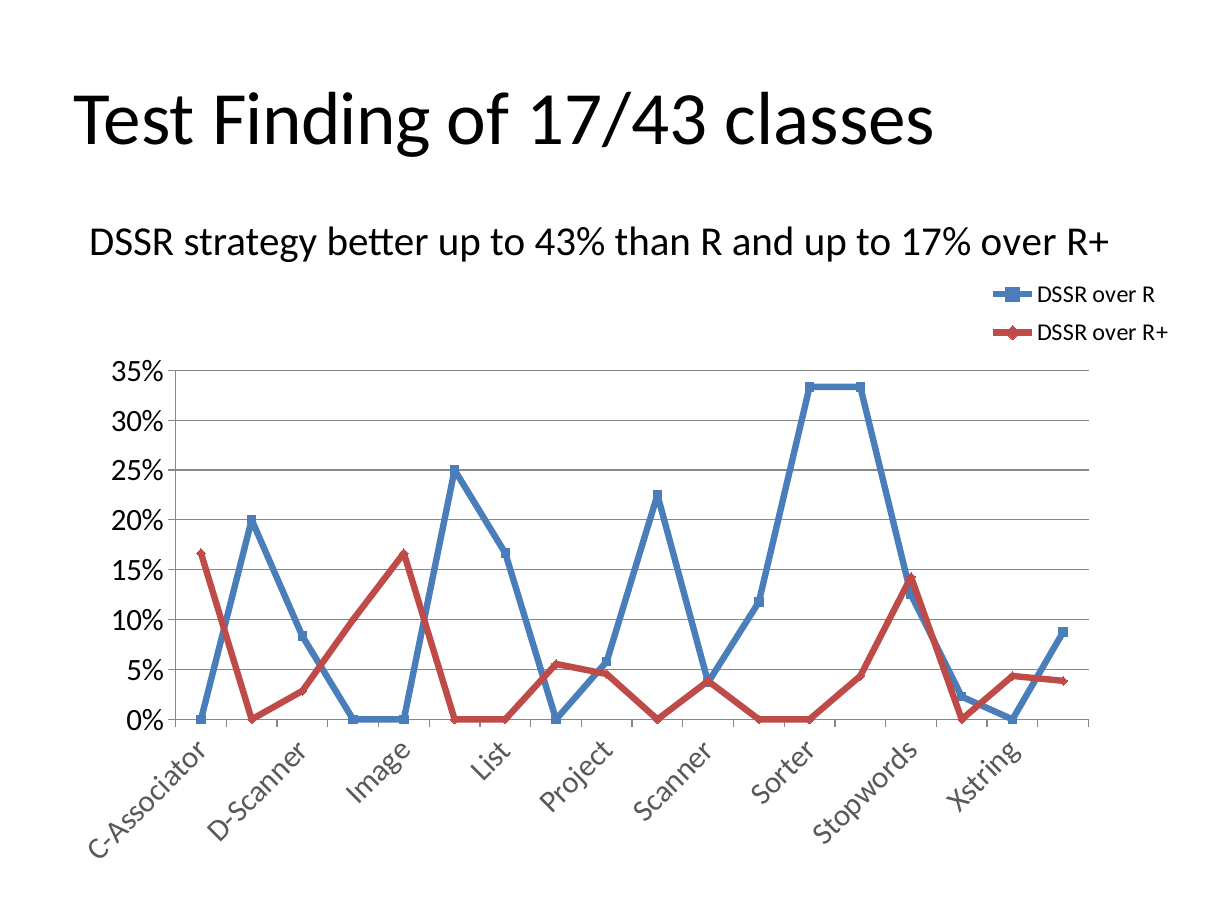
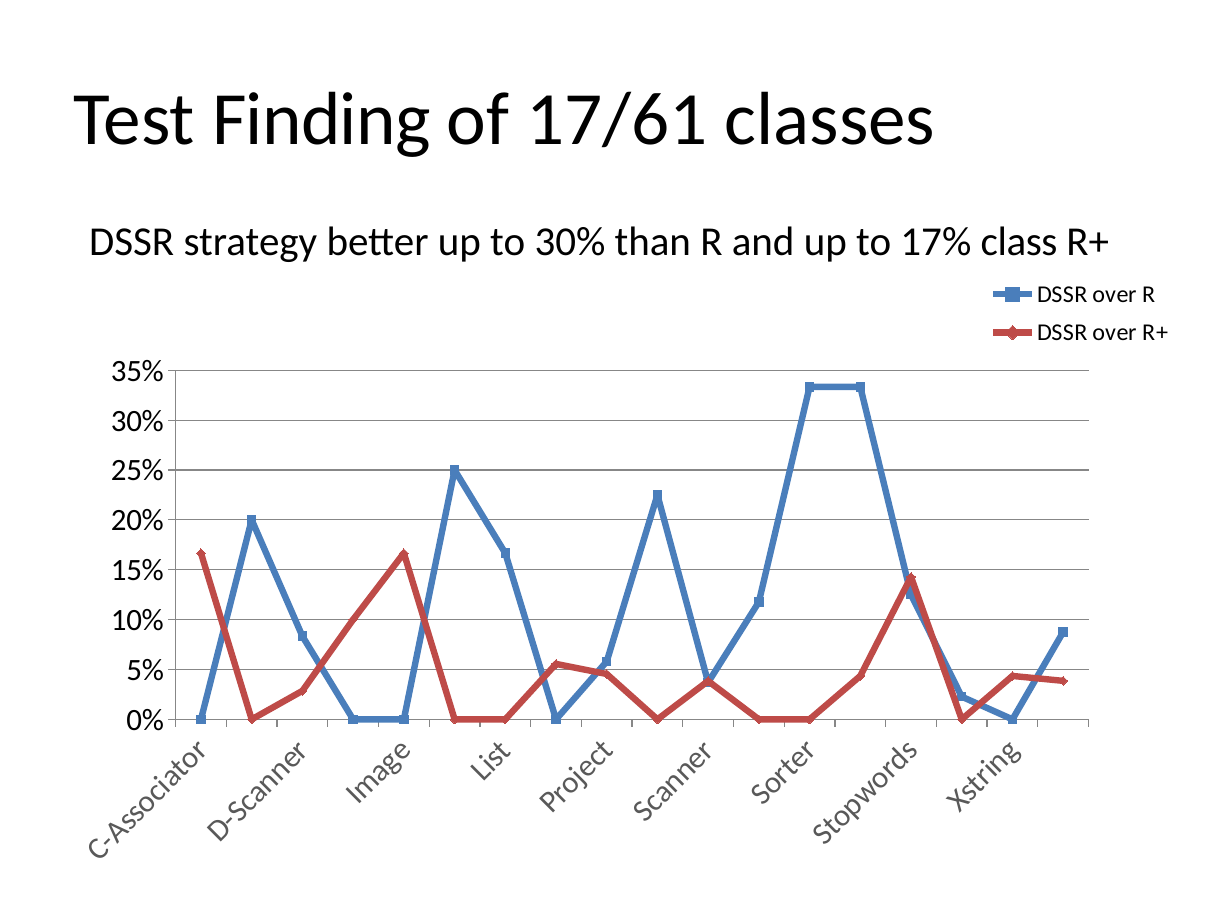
17/43: 17/43 -> 17/61 (617, 119)
to 43%: 43% -> 30% (570, 242)
17% over: over -> class (1019, 242)
